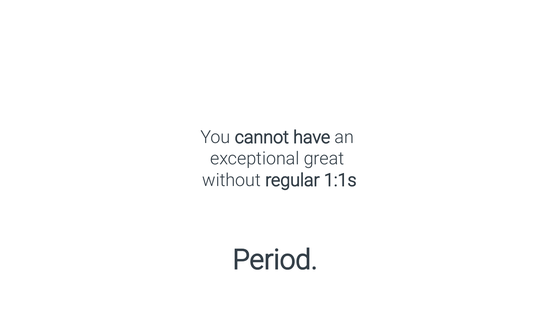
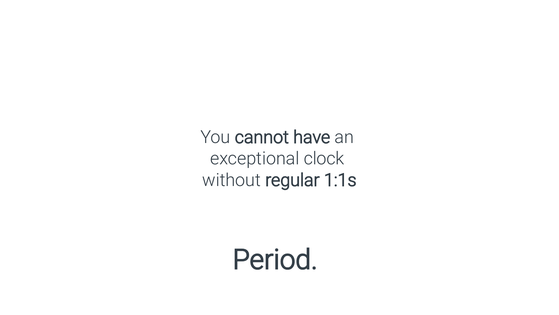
great: great -> clock (324, 158)
